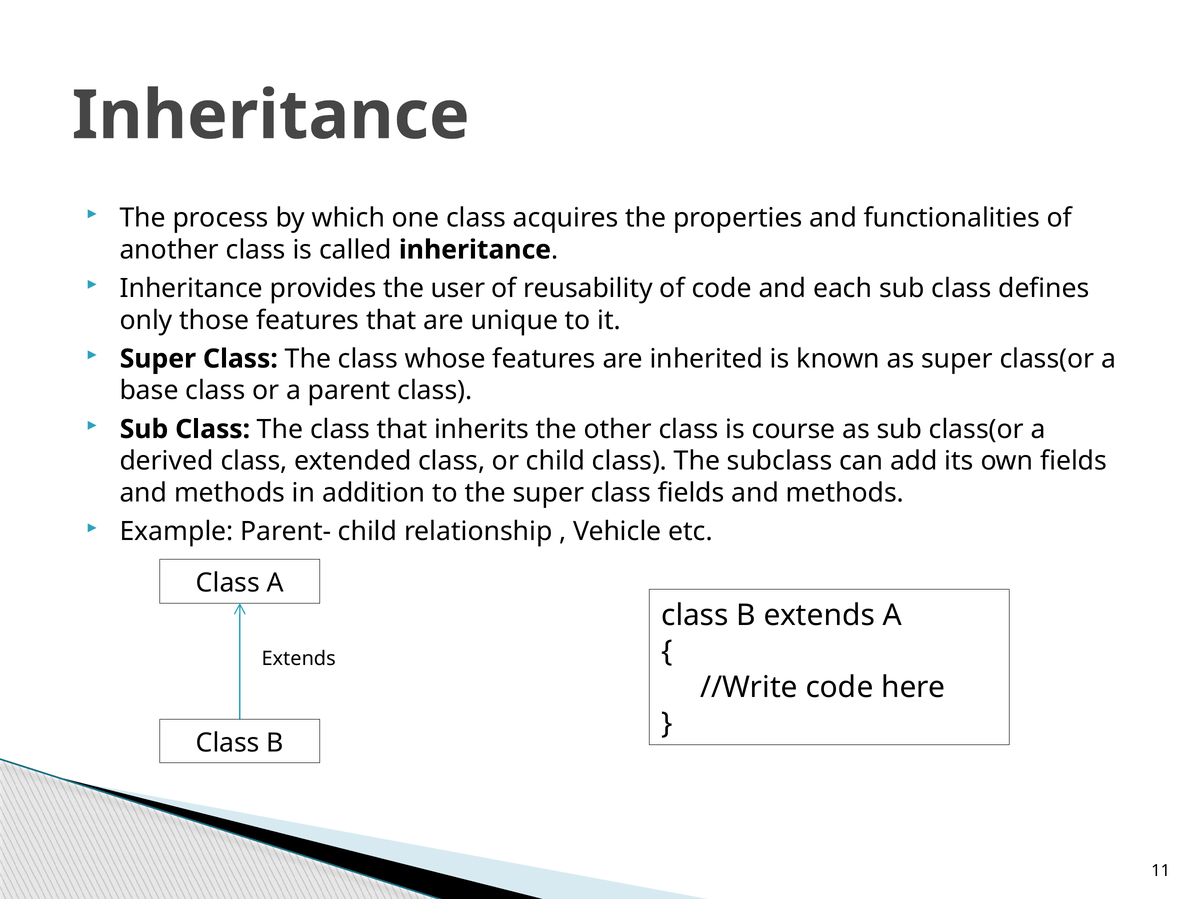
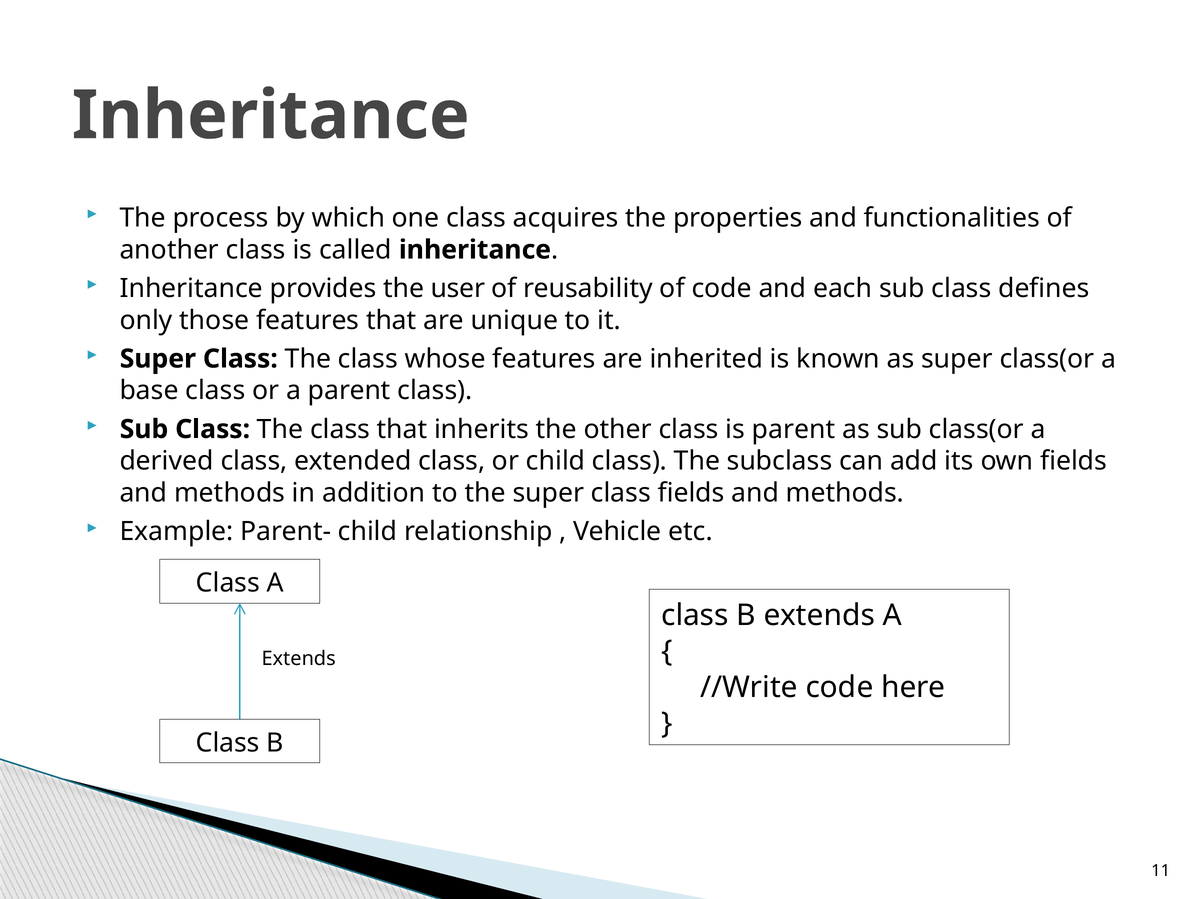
is course: course -> parent (794, 429)
